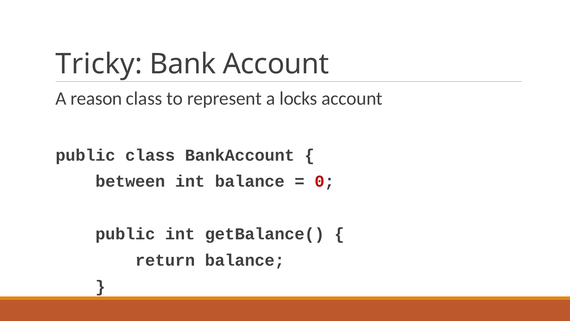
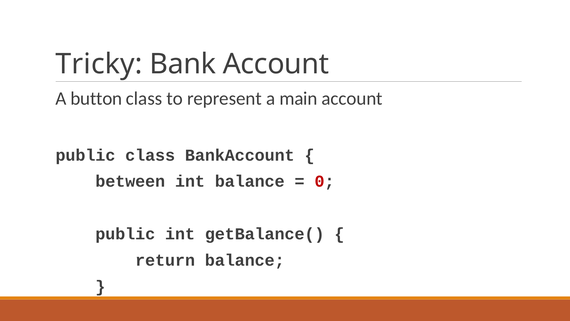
reason: reason -> button (96, 99)
locks: locks -> main (298, 99)
